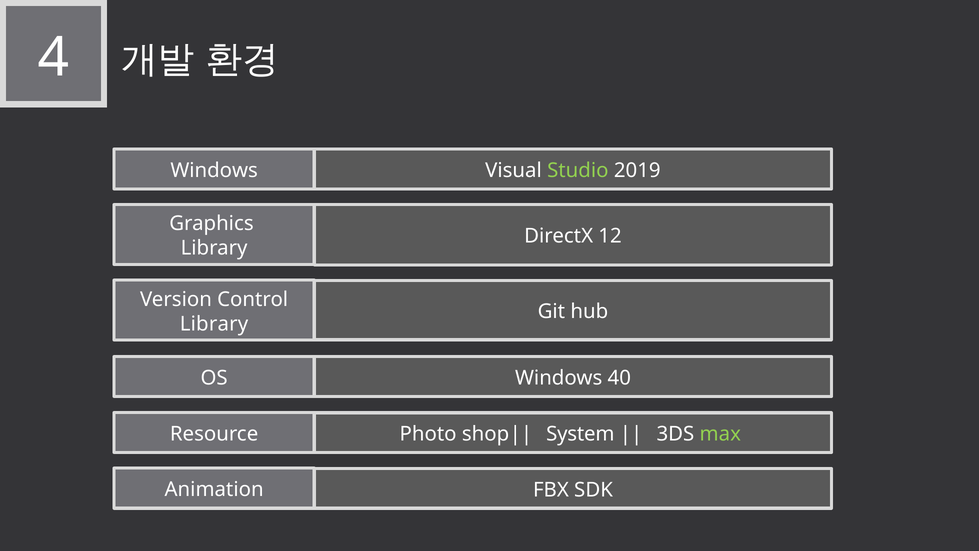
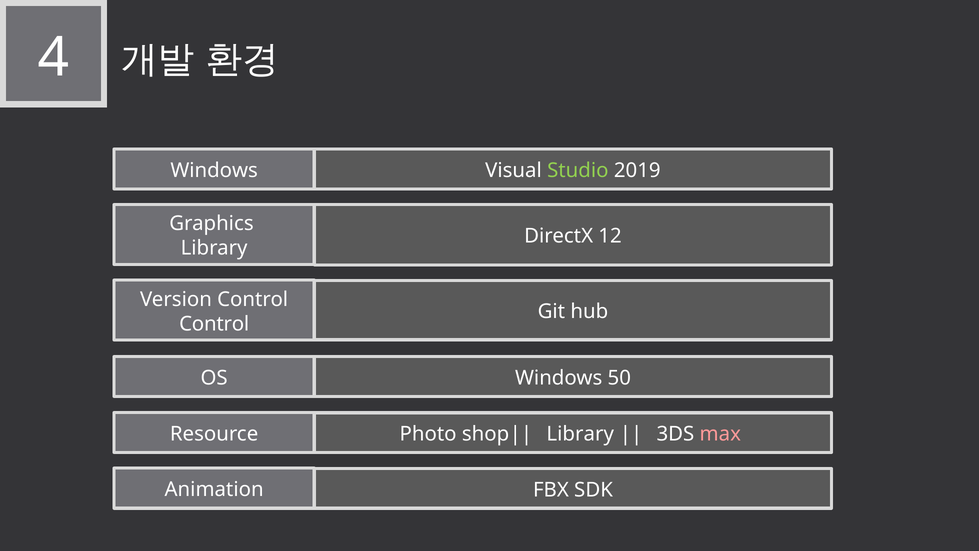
Library: Library -> Control (214, 324)
40: 40 -> 50 (619, 378)
System: System -> Library (580, 434)
max colour: light green -> pink (720, 434)
